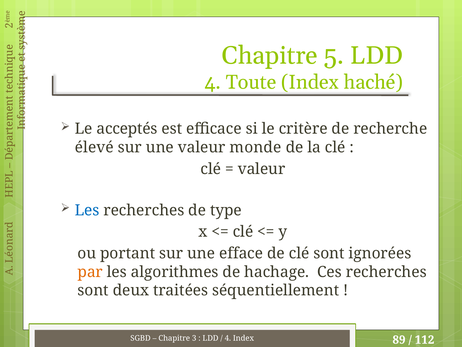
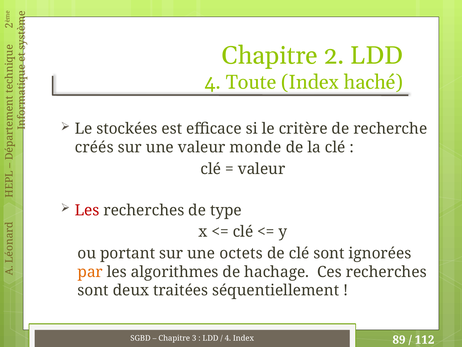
Chapitre 5: 5 -> 2 (334, 55)
acceptés: acceptés -> stockées (127, 129)
élevé: élevé -> créés (94, 147)
Les colour: blue -> red (87, 210)
efface: efface -> octets (241, 253)
